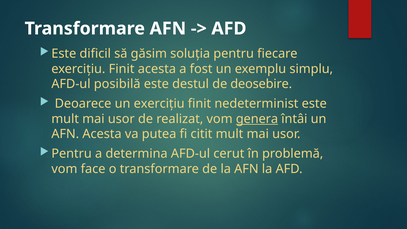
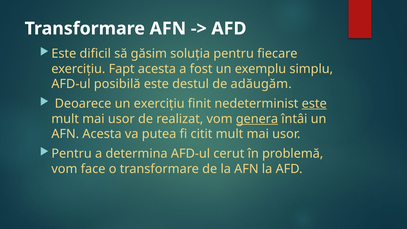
Finit: Finit -> Fapt (122, 69)
deosebire: deosebire -> adăugăm (261, 84)
este underline: none -> present (314, 104)
